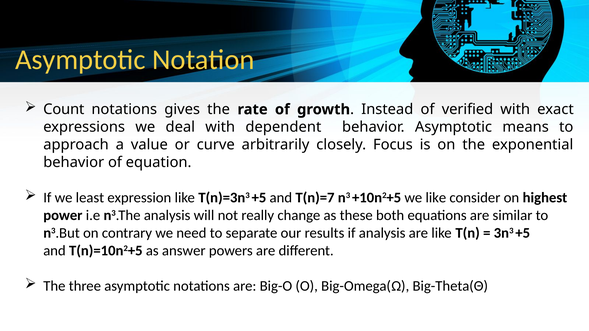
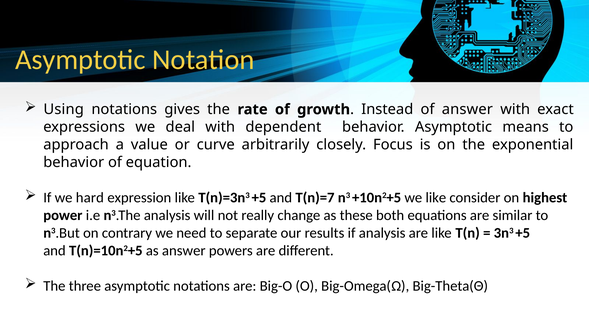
Count: Count -> Using (64, 110)
of verified: verified -> answer (467, 110)
least: least -> hard (90, 198)
